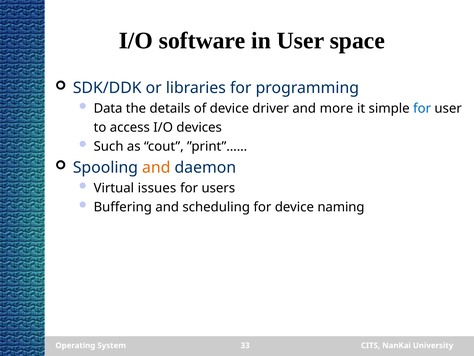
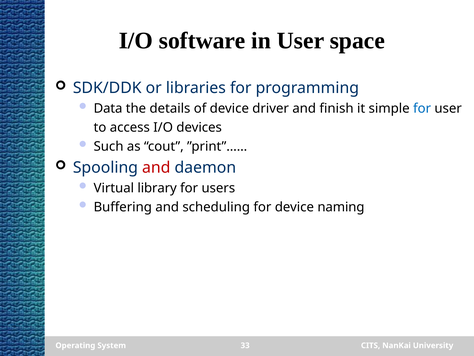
more: more -> finish (337, 108)
and colour: orange -> red (156, 167)
issues: issues -> library (157, 188)
